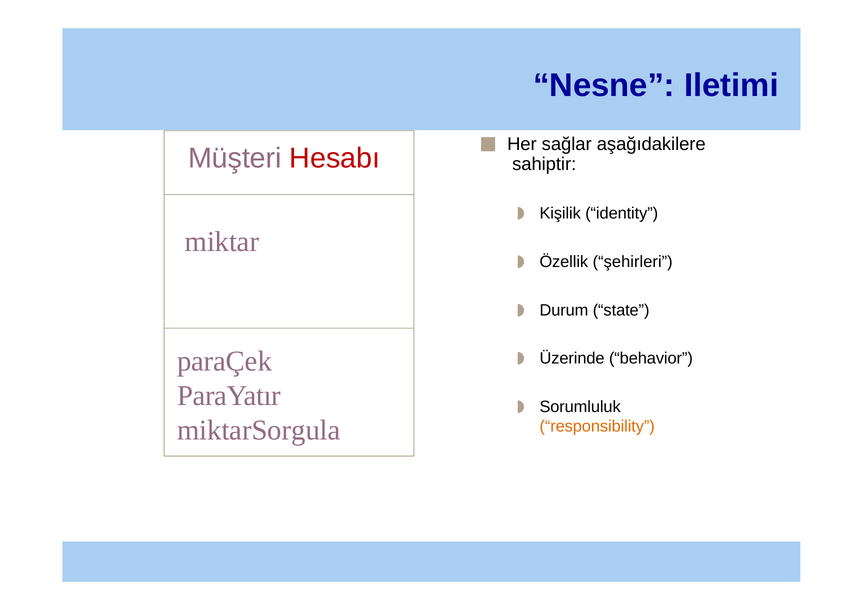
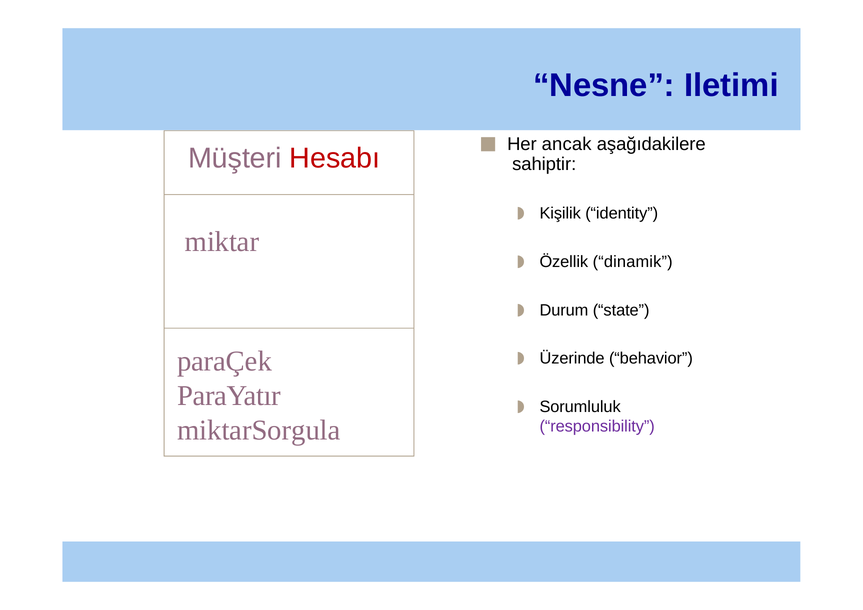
sağlar: sağlar -> ancak (567, 144)
şehirleri: şehirleri -> dinamik (633, 262)
responsibility colour: orange -> purple (597, 426)
